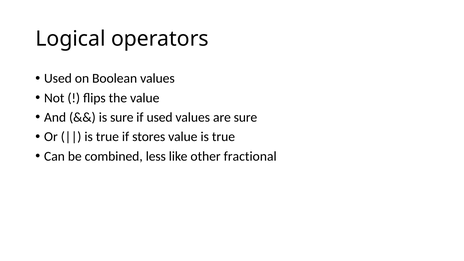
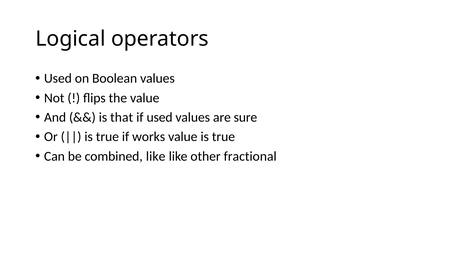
is sure: sure -> that (122, 117)
stores: stores -> works (149, 137)
combined less: less -> like (156, 156)
